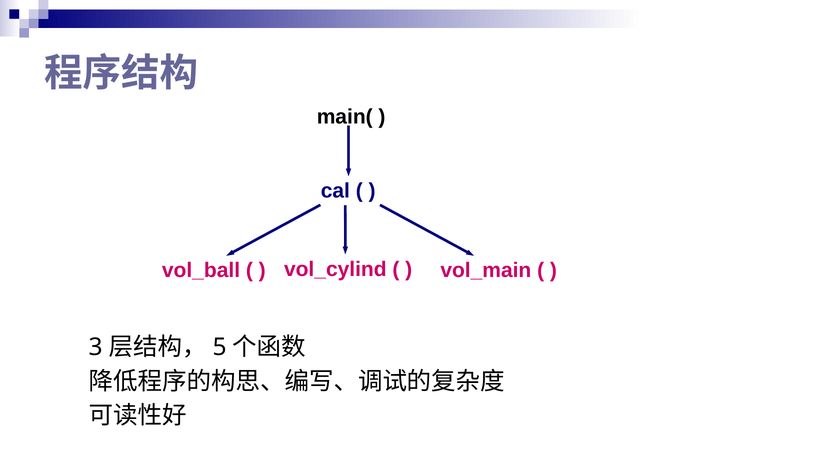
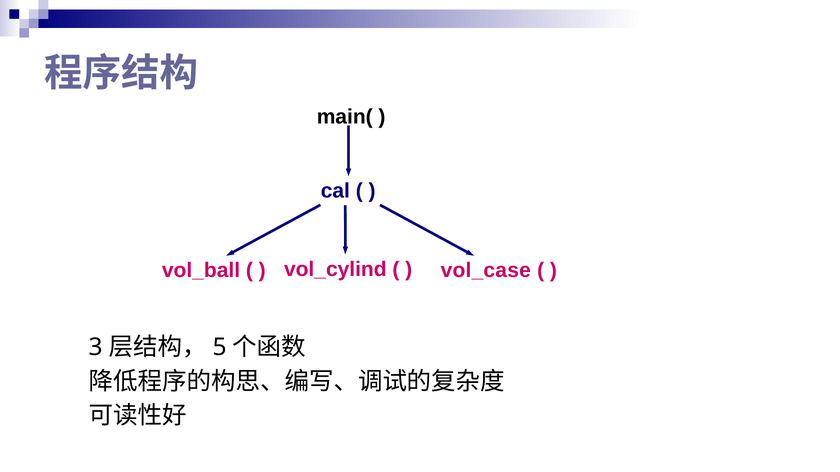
vol_main: vol_main -> vol_case (486, 271)
